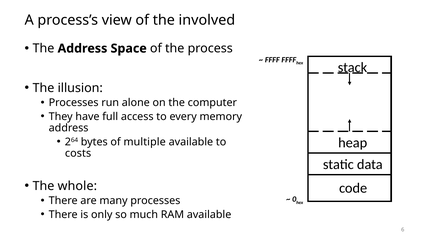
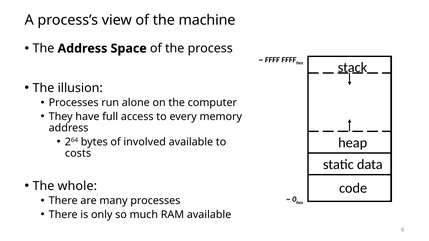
involved: involved -> machine (207, 20)
multiple: multiple -> involved (145, 142)
